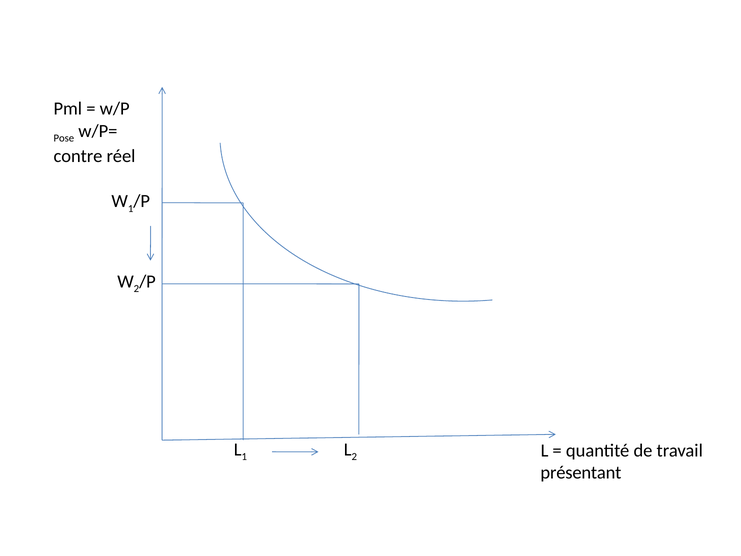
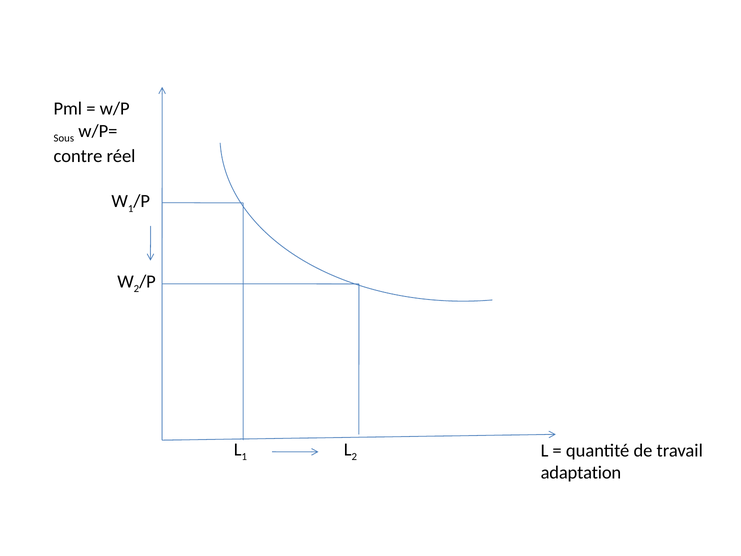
Pose: Pose -> Sous (64, 138)
présentant: présentant -> adaptation (581, 472)
